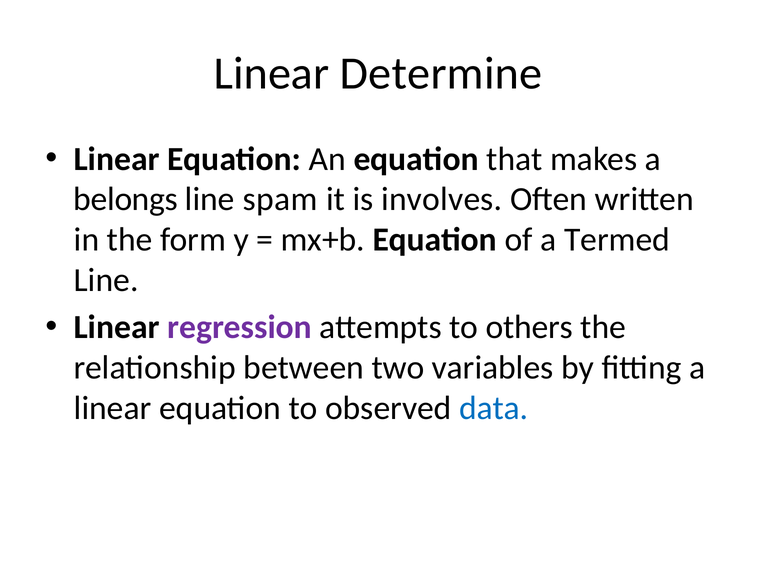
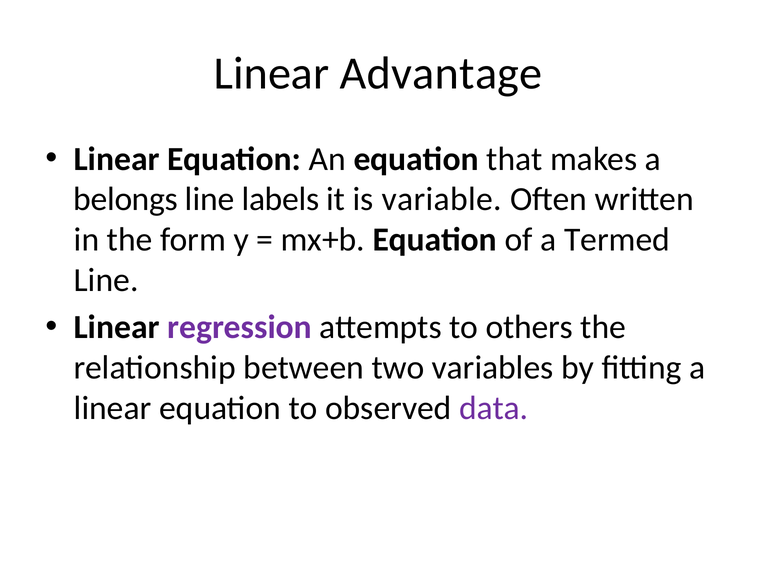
Determine: Determine -> Advantage (441, 73)
spam: spam -> labels (281, 199)
involves: involves -> variable (442, 199)
data colour: blue -> purple (494, 408)
